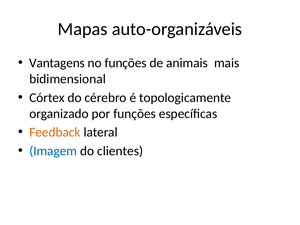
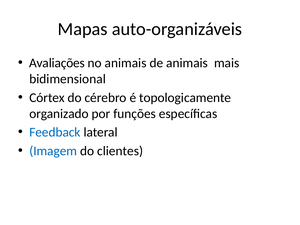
Vantagens: Vantagens -> Avaliações (57, 63)
no funções: funções -> animais (126, 63)
Feedback colour: orange -> blue (55, 132)
